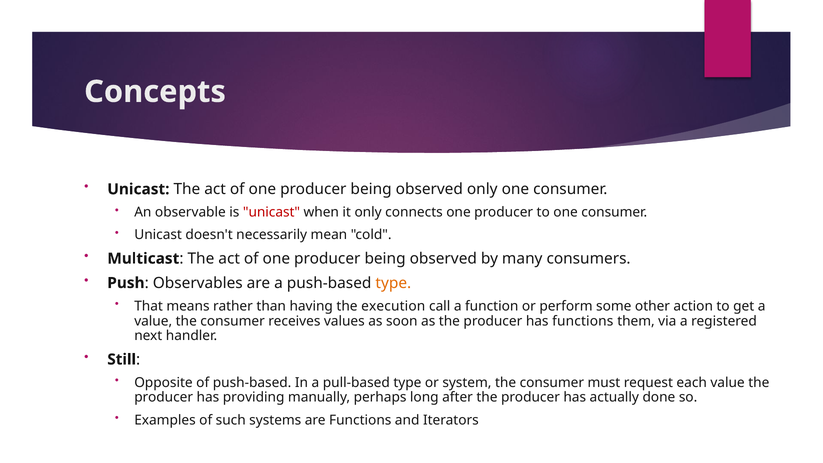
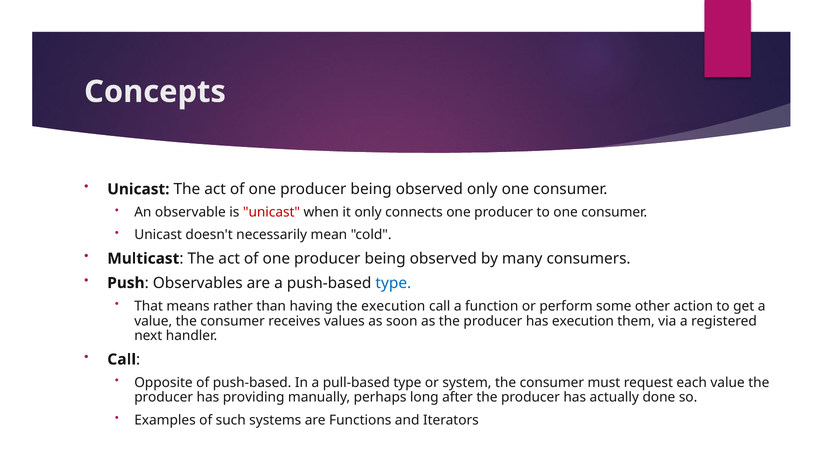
type colour: orange -> blue (393, 283)
has functions: functions -> execution (583, 321)
Still: Still -> Call (122, 359)
